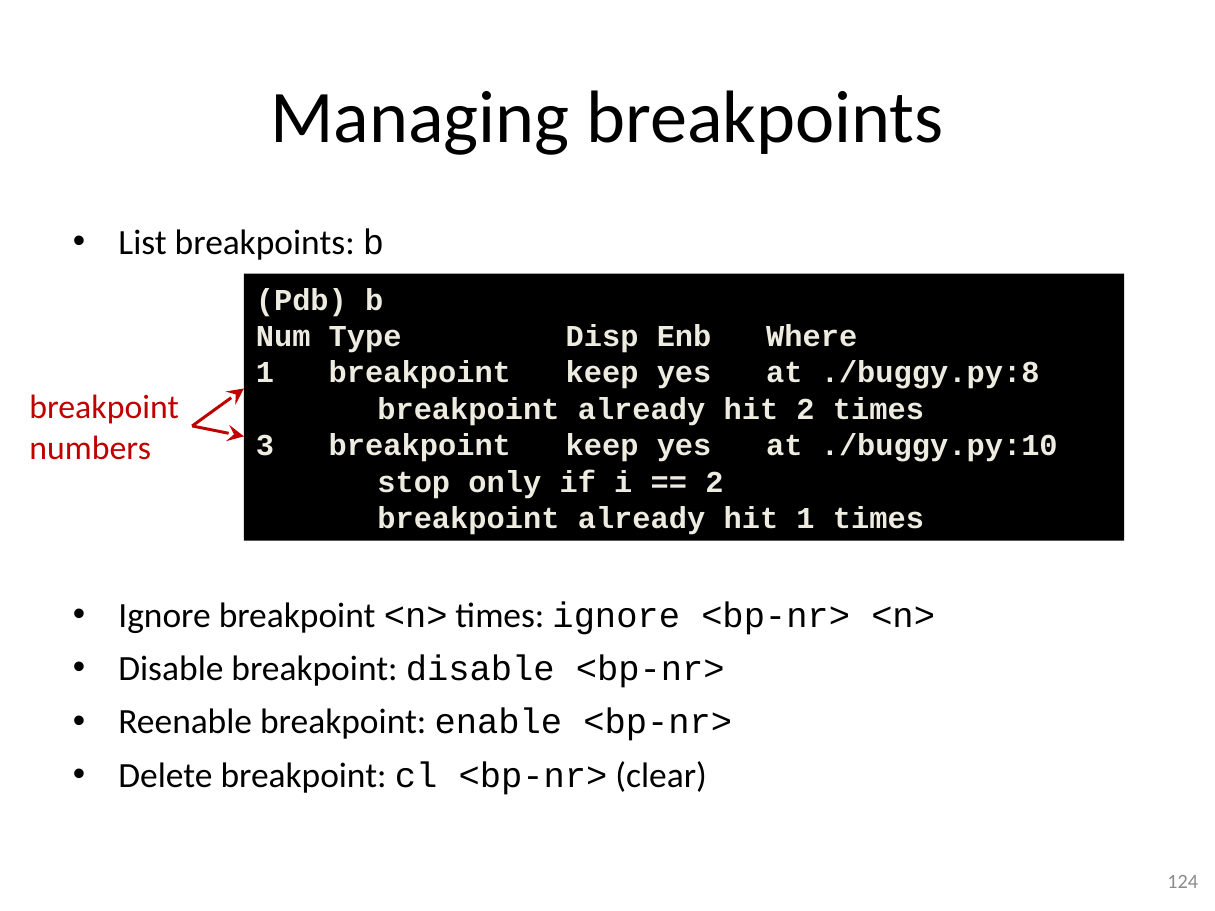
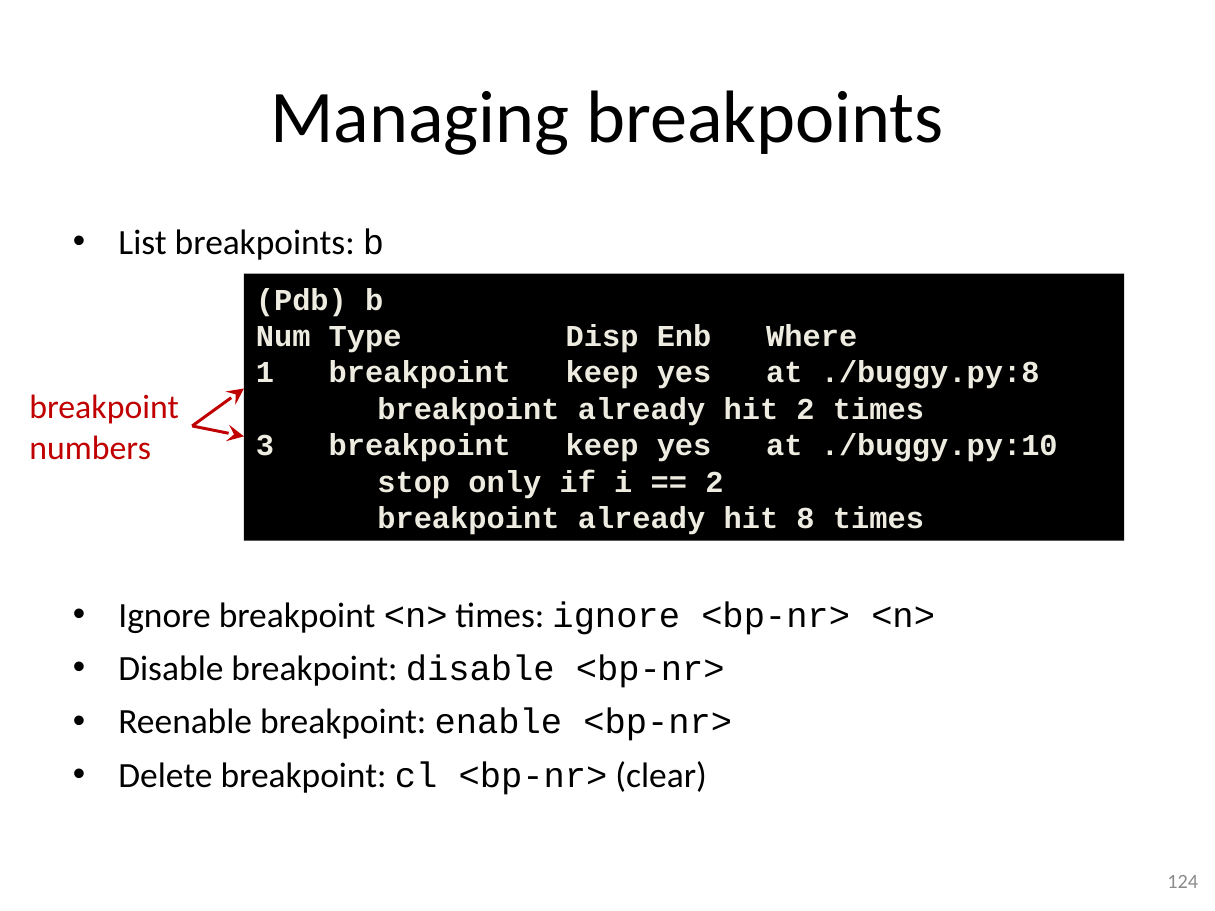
hit 1: 1 -> 8 (806, 519)
